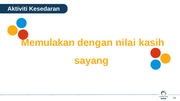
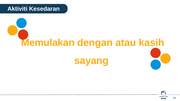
nilai: nilai -> atau (126, 43)
